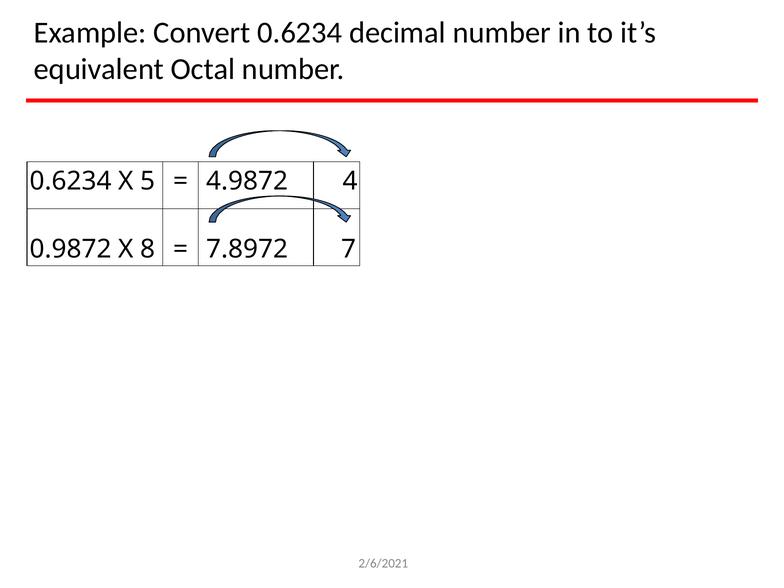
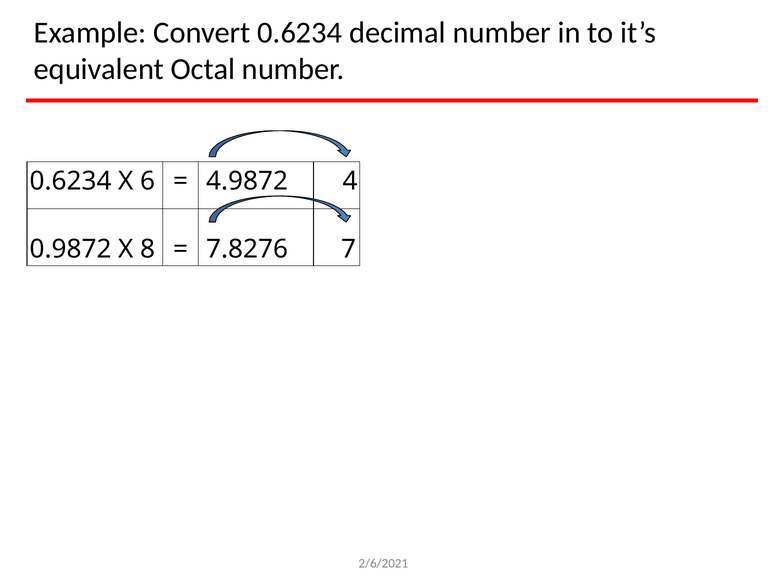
5: 5 -> 6 (148, 181)
7.8972: 7.8972 -> 7.8276 (247, 249)
